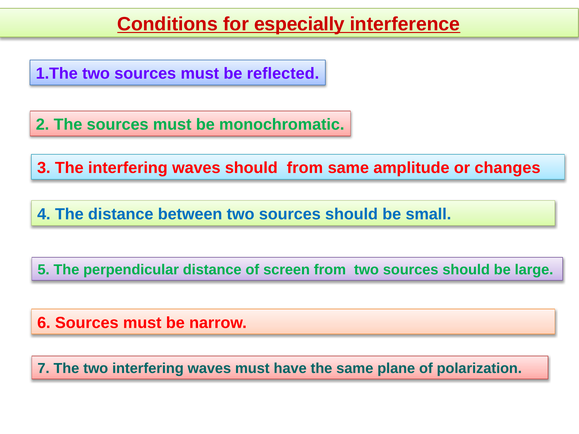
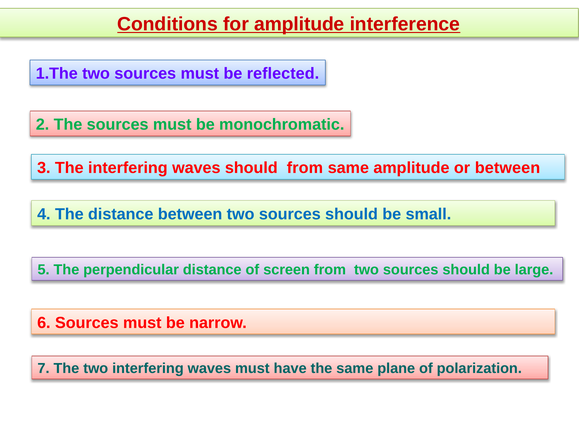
for especially: especially -> amplitude (299, 24)
or changes: changes -> between (508, 168)
